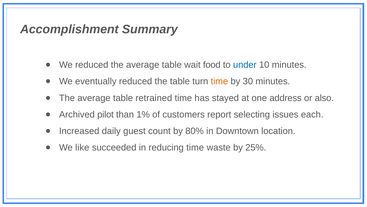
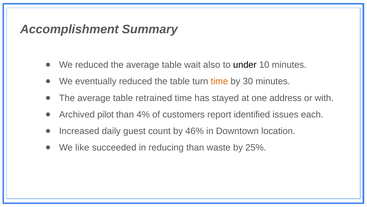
food: food -> also (212, 65)
under colour: blue -> black (245, 65)
also: also -> with (324, 98)
1%: 1% -> 4% (143, 114)
selecting: selecting -> identified (252, 114)
80%: 80% -> 46% (195, 131)
reducing time: time -> than (195, 147)
